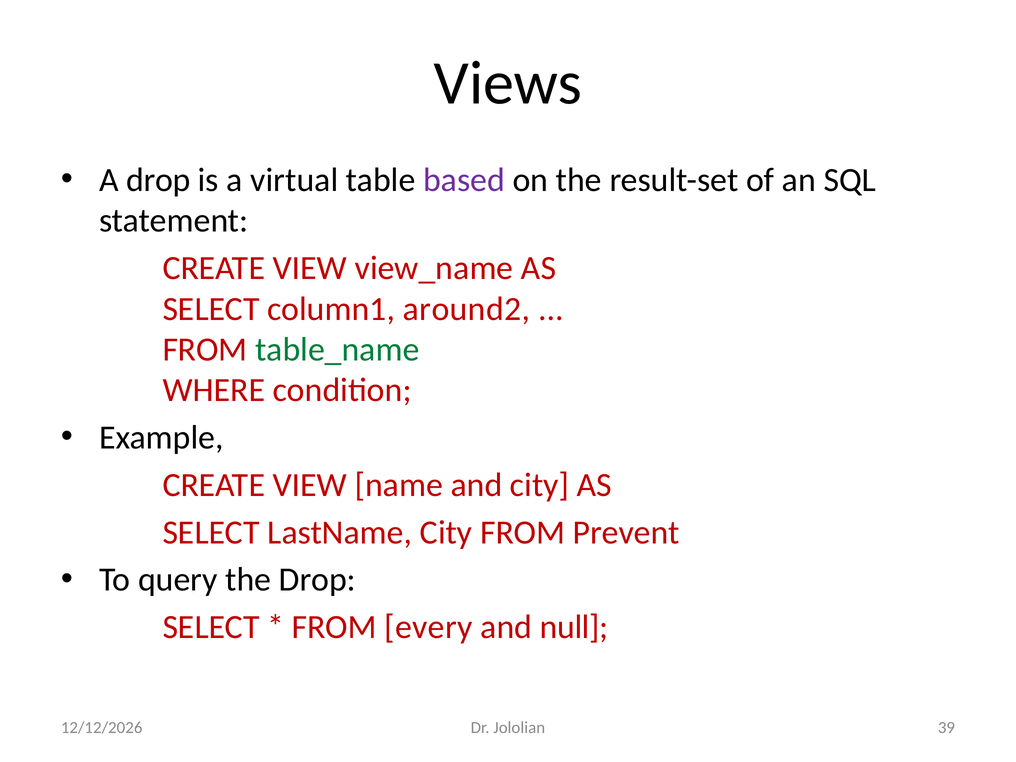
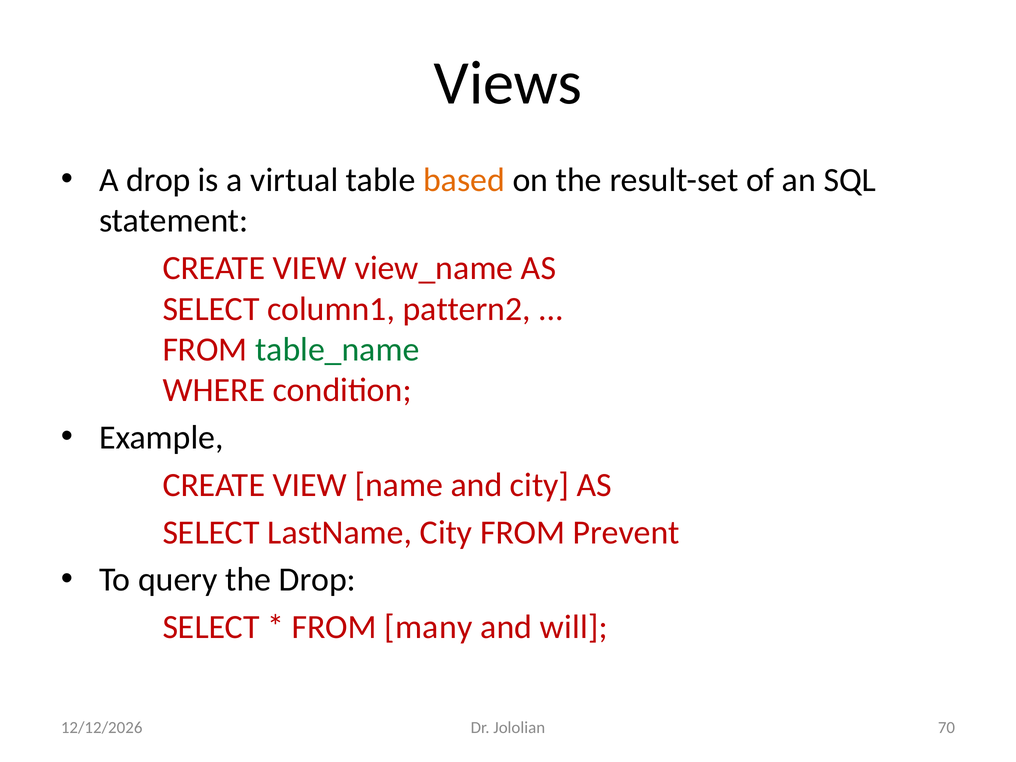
based colour: purple -> orange (464, 180)
around2: around2 -> pattern2 (467, 309)
every: every -> many (428, 627)
null: null -> will (574, 627)
39: 39 -> 70 (946, 728)
